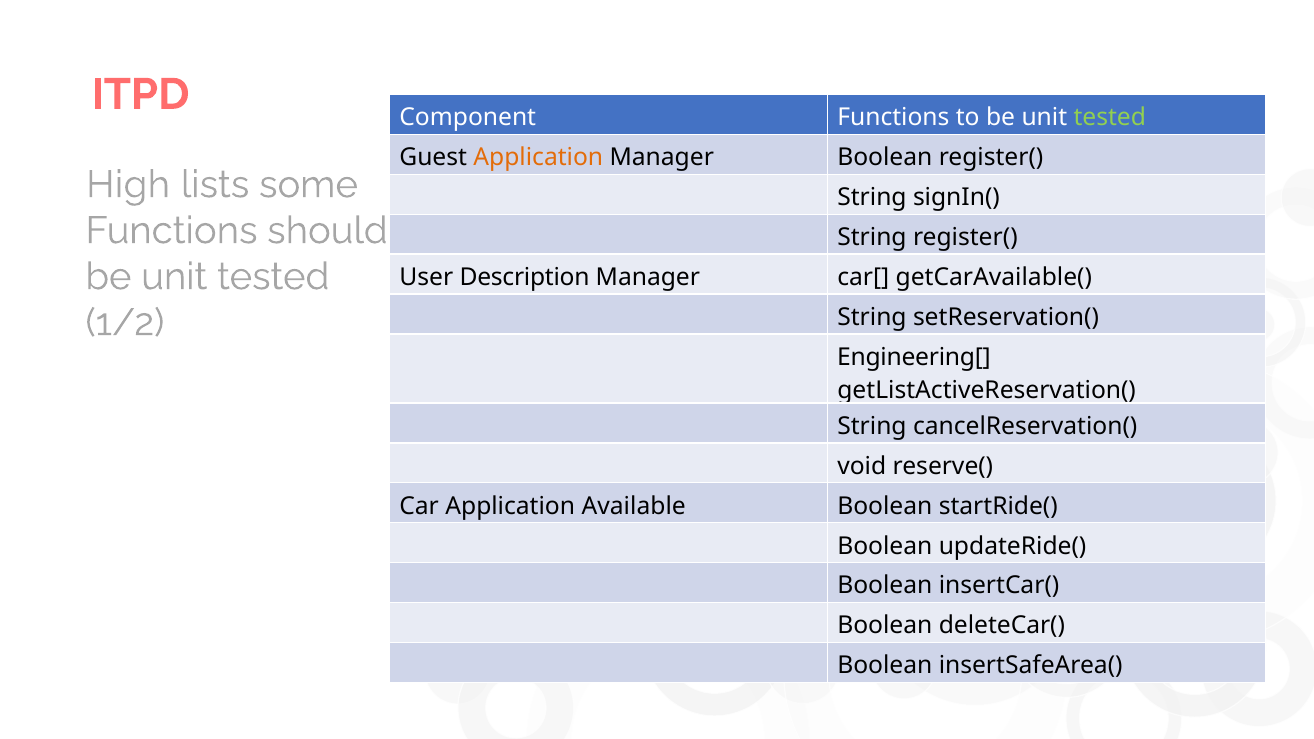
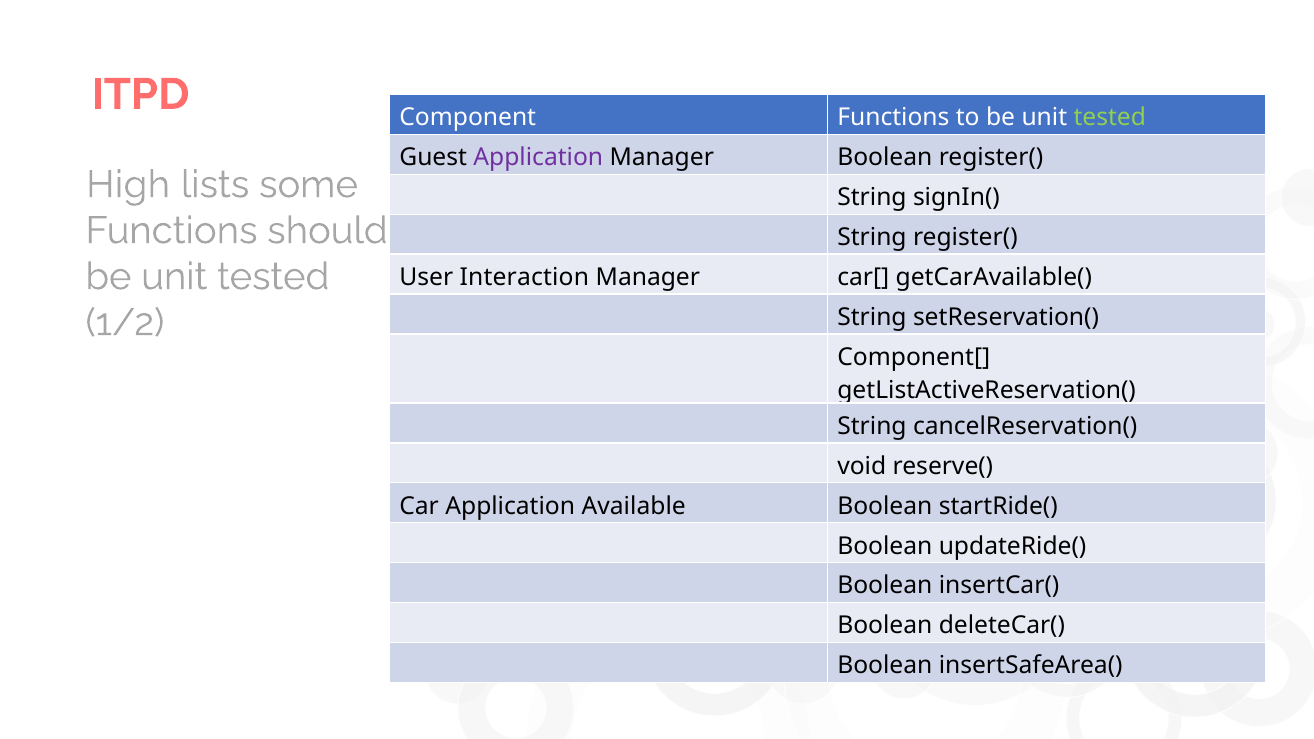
Application colour: orange -> purple (538, 157)
Description: Description -> Interaction (524, 277)
Engineering[: Engineering[ -> Component[ (914, 357)
